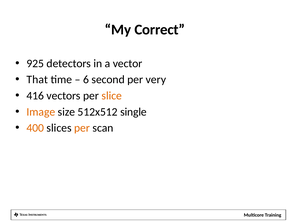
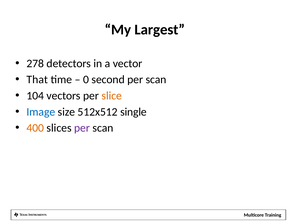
Correct: Correct -> Largest (160, 30)
925: 925 -> 278 (35, 64)
6: 6 -> 0 (86, 80)
second per very: very -> scan (156, 80)
416: 416 -> 104 (35, 96)
Image colour: orange -> blue (41, 112)
per colour: orange -> purple (82, 128)
